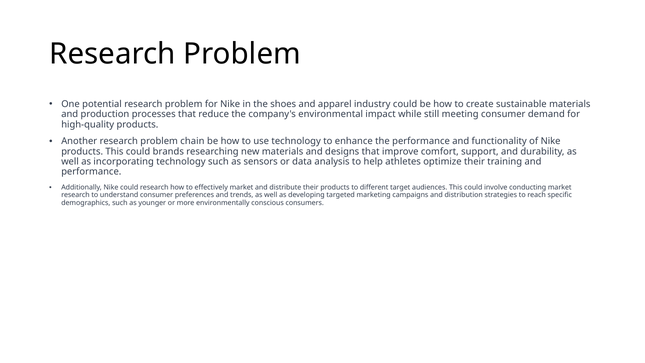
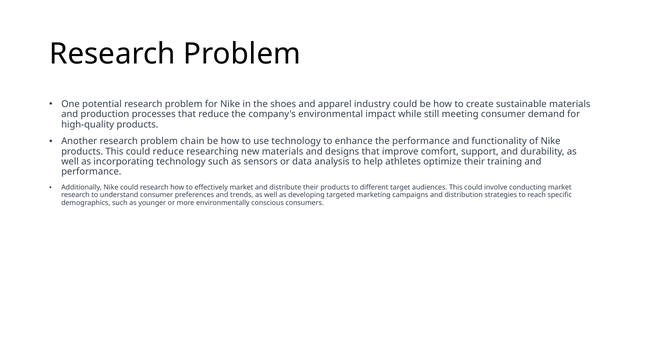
could brands: brands -> reduce (168, 151)
